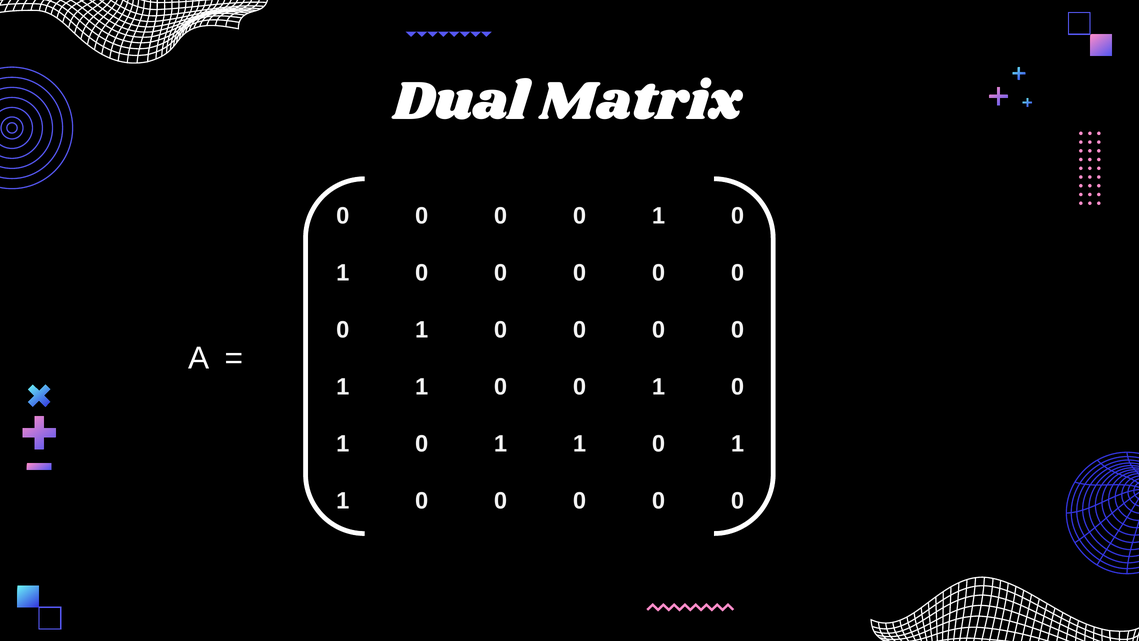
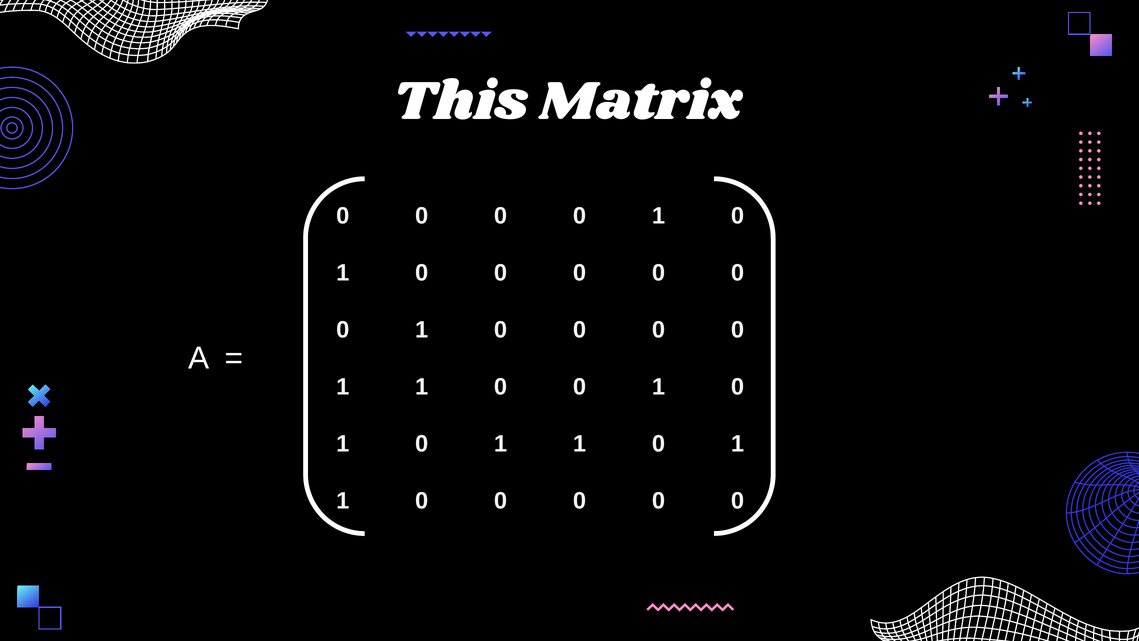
Dual: Dual -> This (461, 101)
